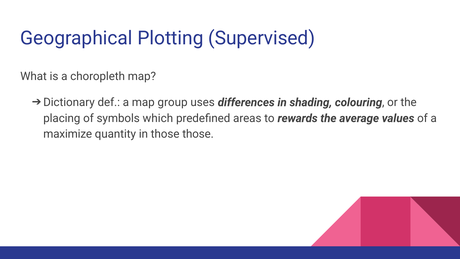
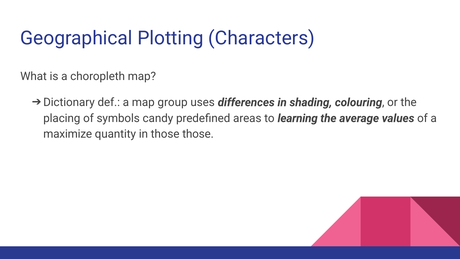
Supervised: Supervised -> Characters (262, 38)
which: which -> candy (158, 118)
rewards: rewards -> learning (298, 118)
